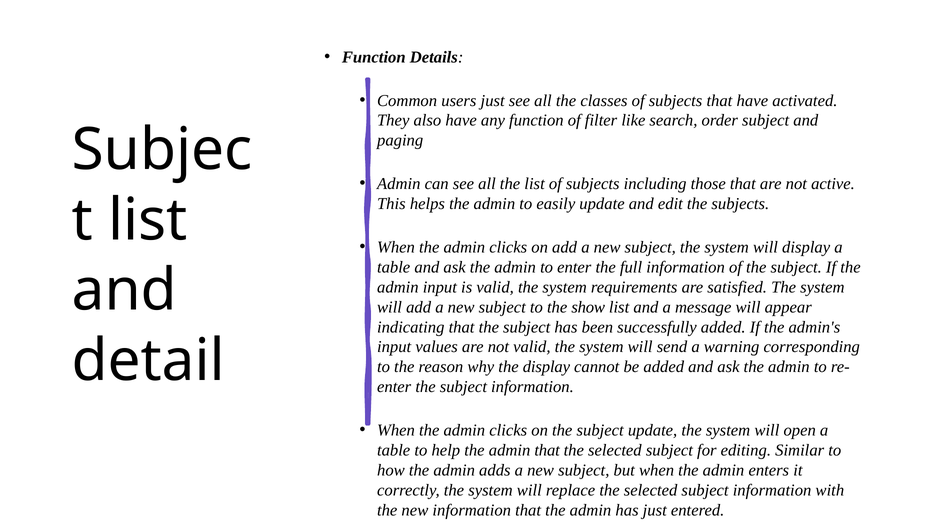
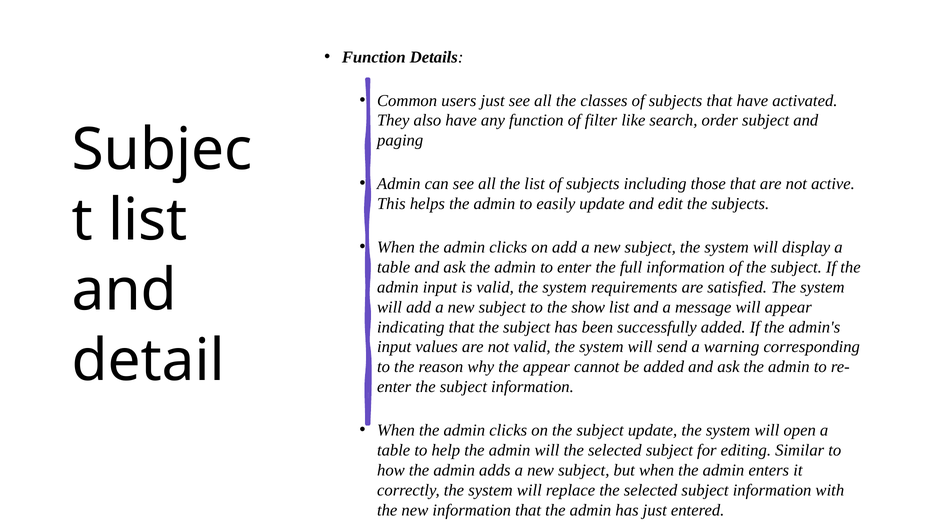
the display: display -> appear (546, 367)
admin that: that -> will (547, 450)
